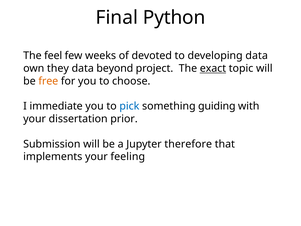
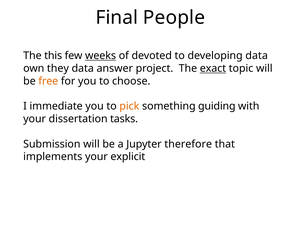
Python: Python -> People (174, 17)
feel: feel -> this (53, 56)
weeks underline: none -> present (101, 56)
beyond: beyond -> answer (115, 68)
pick colour: blue -> orange (129, 106)
prior: prior -> tasks (124, 119)
feeling: feeling -> explicit (128, 157)
